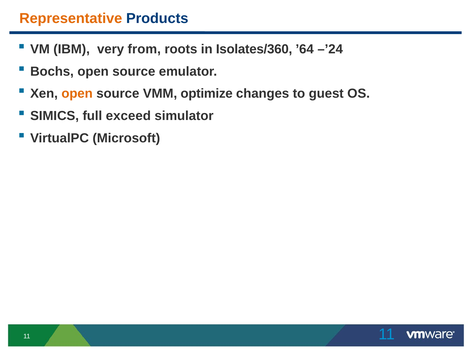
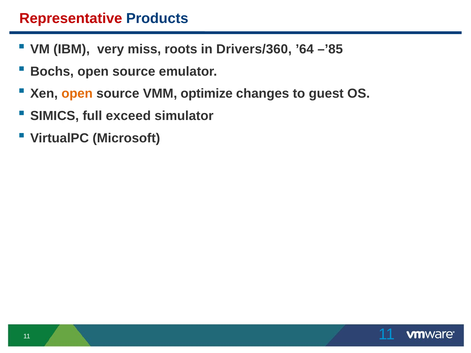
Representative colour: orange -> red (71, 18)
from: from -> miss (144, 49)
Isolates/360: Isolates/360 -> Drivers/360 (254, 49)
–’24: –’24 -> –’85 (330, 49)
